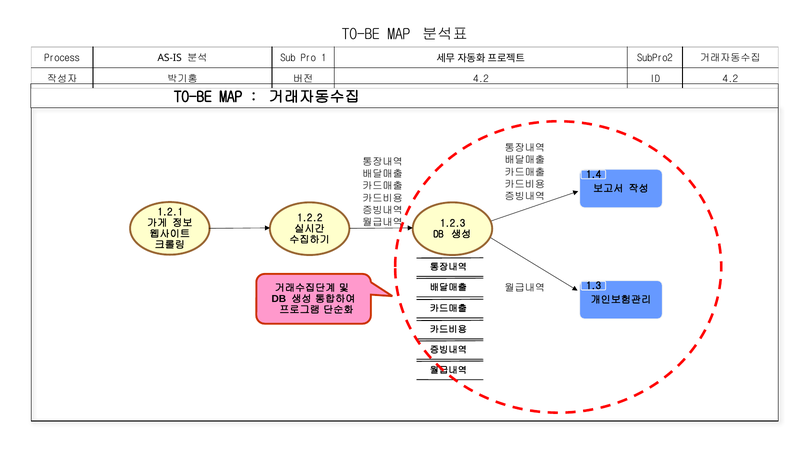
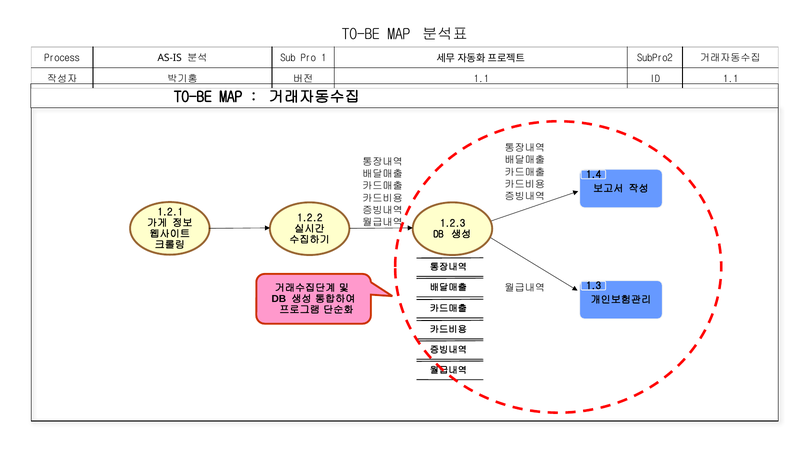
4.2: 4.2 -> 1.1 (481, 79)
ID 4.2: 4.2 -> 1.1 (730, 79)
